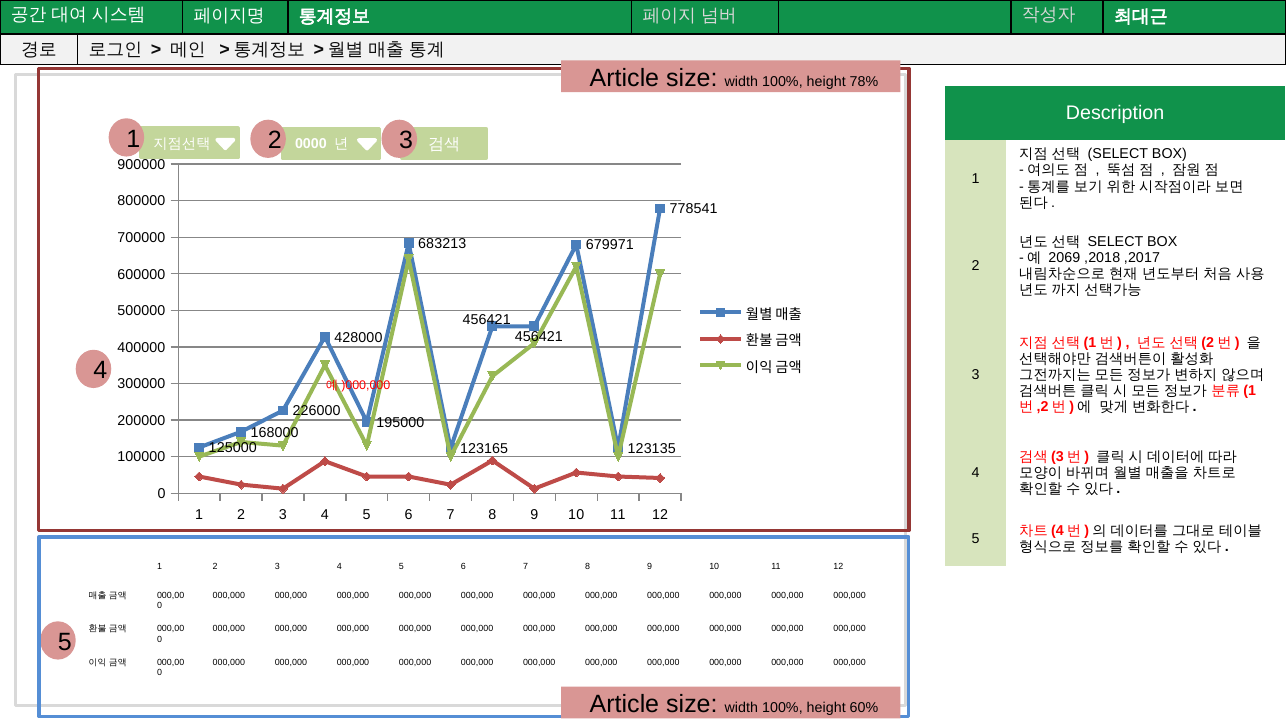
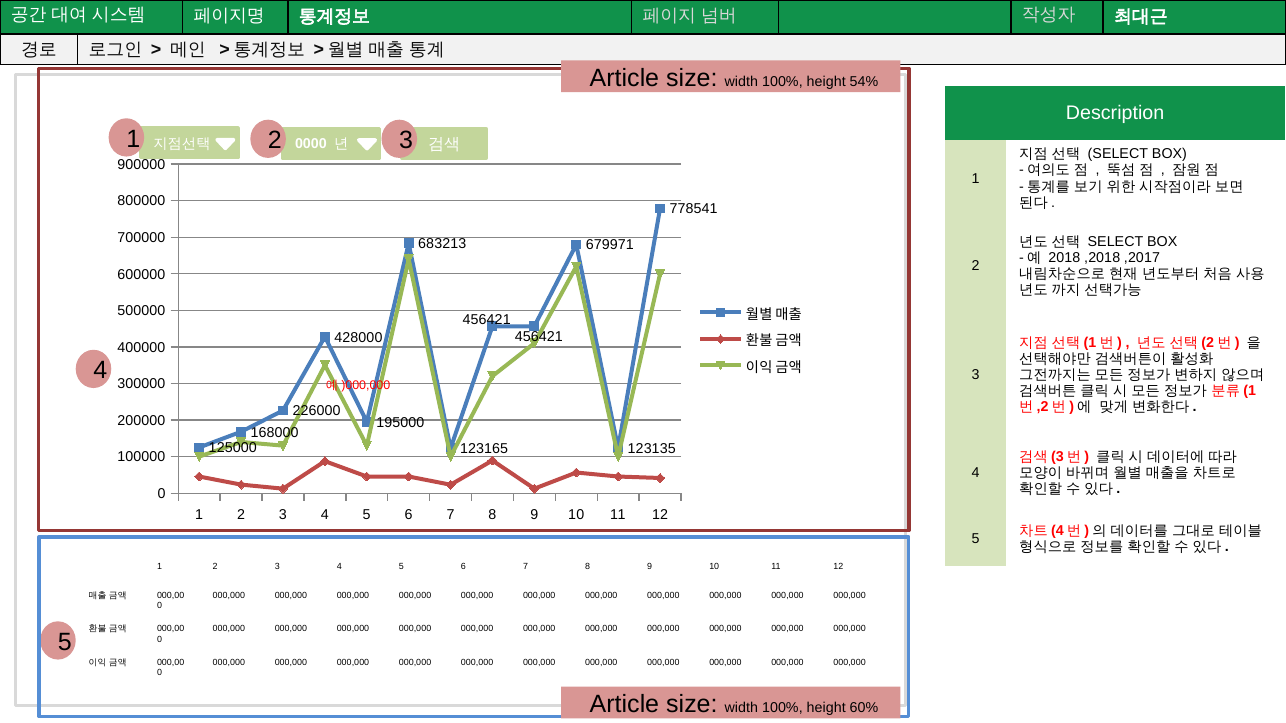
78%: 78% -> 54% (864, 82)
2069: 2069 -> 2018 (1064, 258)
